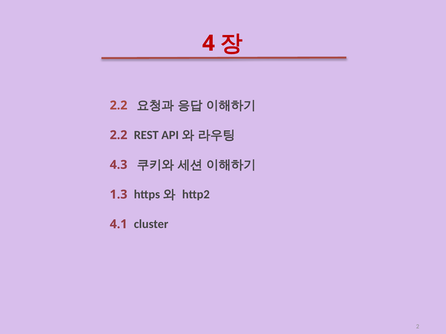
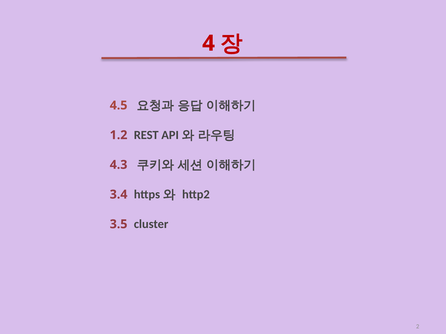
2.2: 2.2 -> 4.5 (119, 105)
2.2: 2.2 -> 1.2 (119, 135)
1.3: 1.3 -> 3.4 (119, 195)
4.1: 4.1 -> 3.5 (119, 224)
